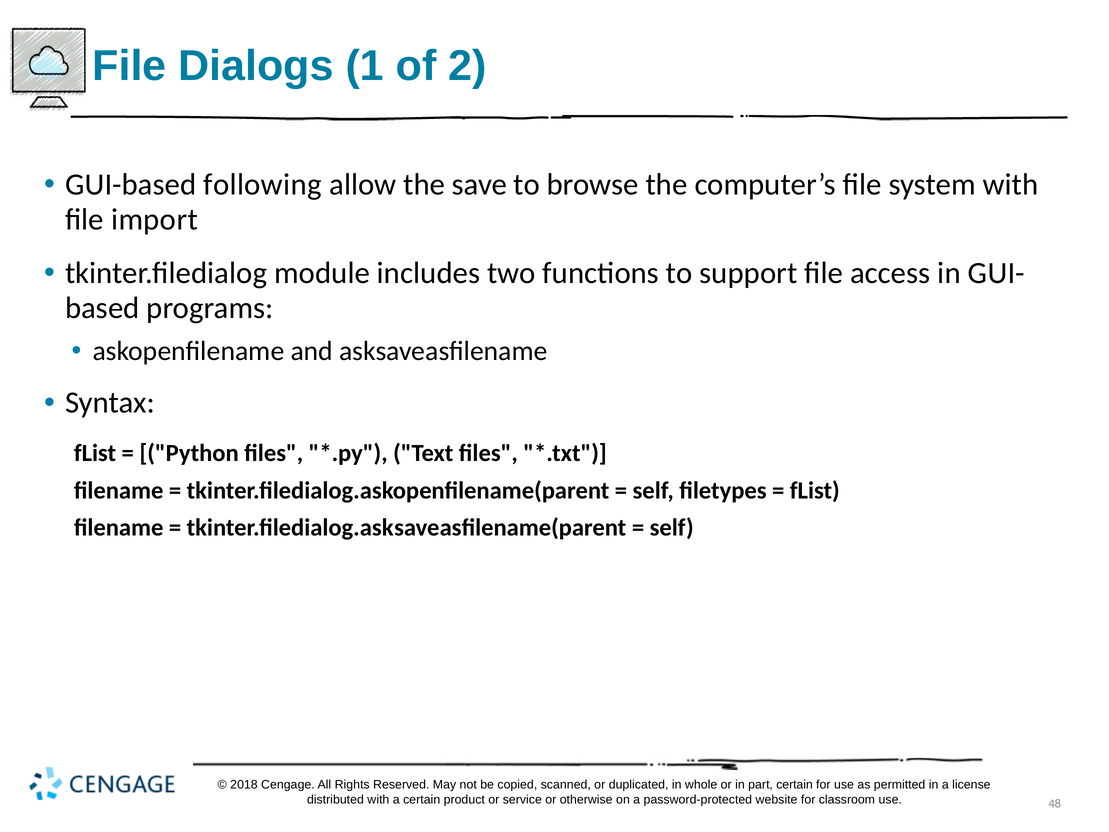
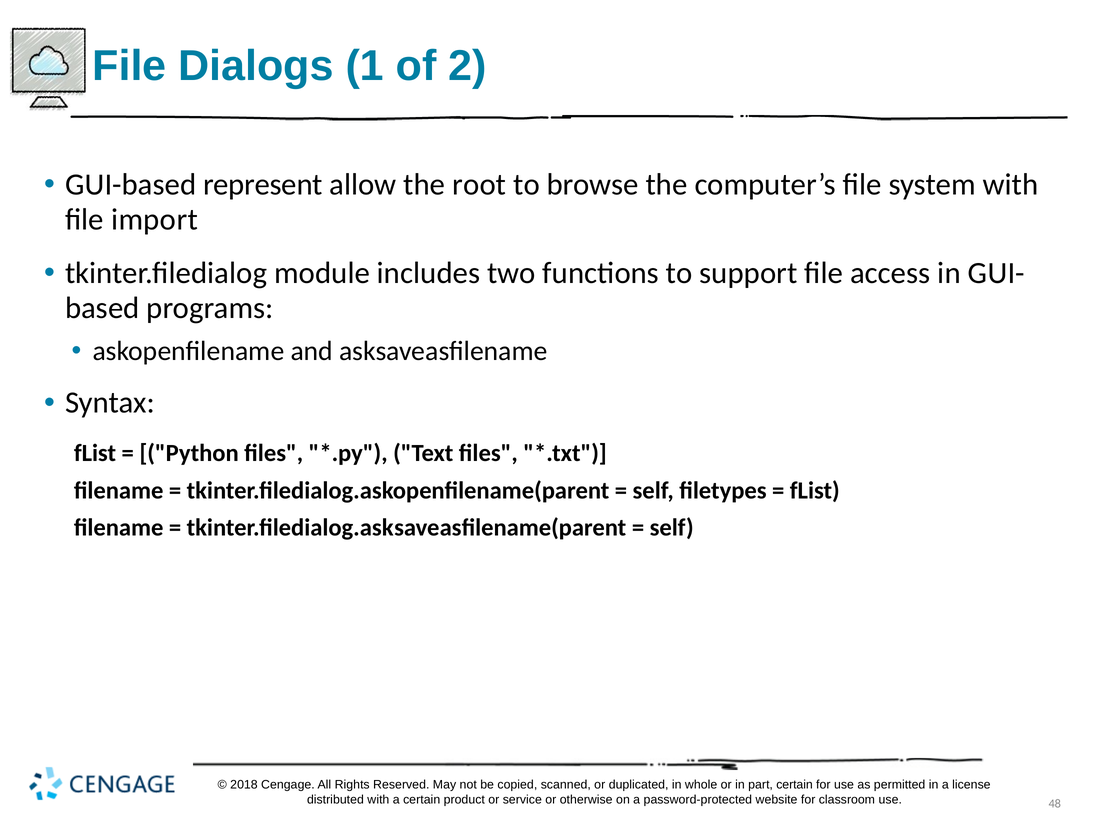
following: following -> represent (263, 184)
the save: save -> root (479, 184)
